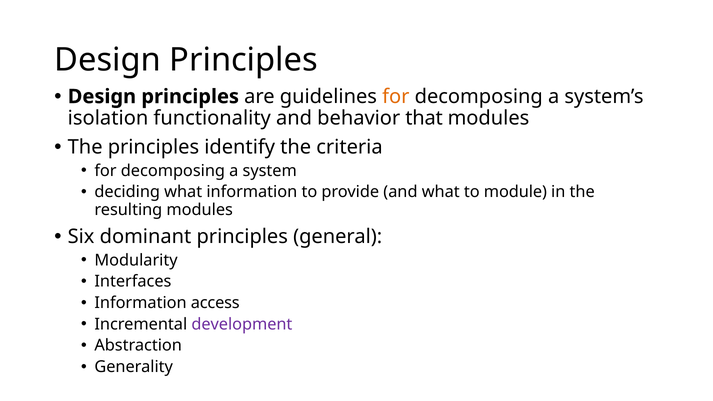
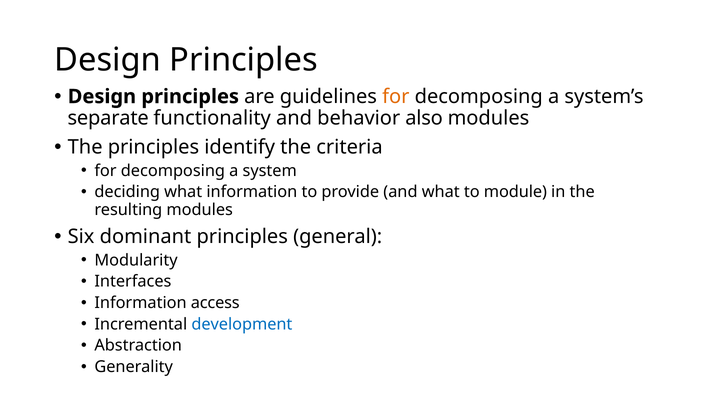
isolation: isolation -> separate (108, 118)
that: that -> also (424, 118)
development colour: purple -> blue (242, 324)
